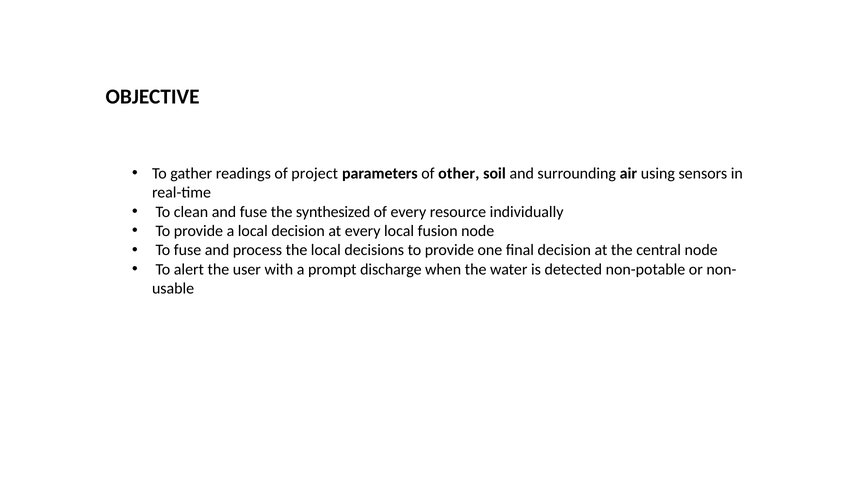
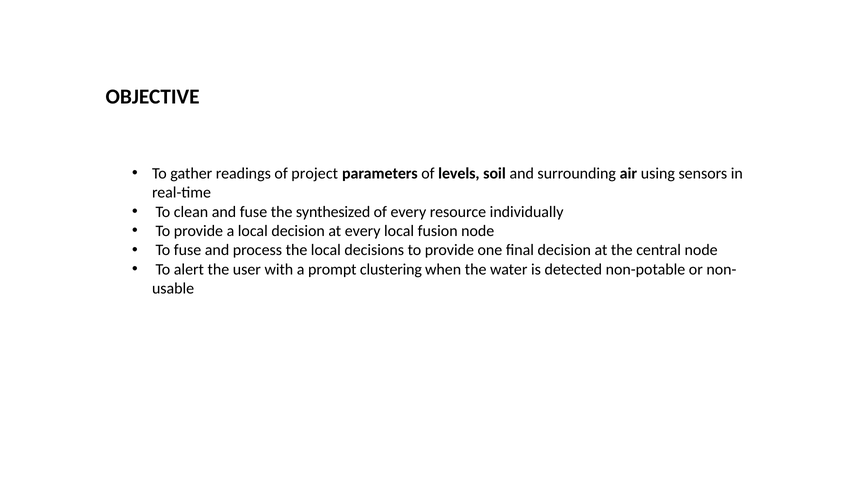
other: other -> levels (459, 173)
discharge: discharge -> clustering (391, 269)
